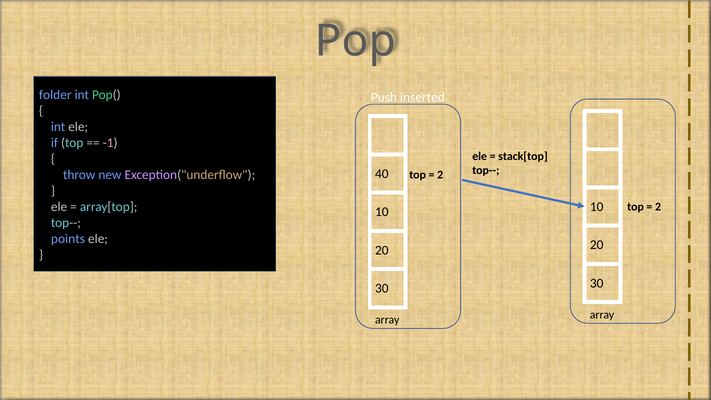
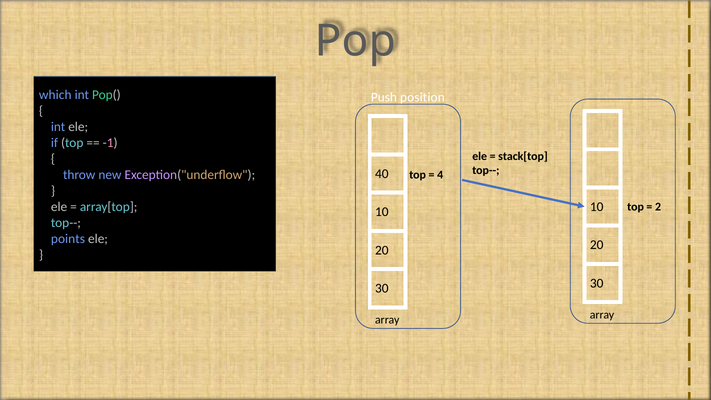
folder: folder -> which (55, 95)
inserted: inserted -> position (422, 98)
2: 2 -> 4 (440, 175)
